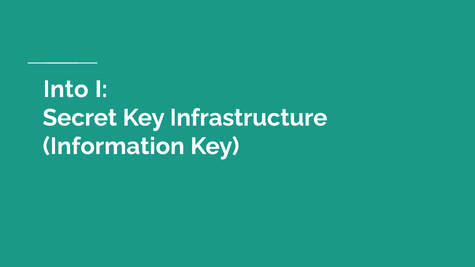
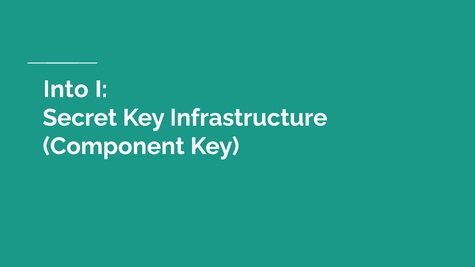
Information: Information -> Component (114, 146)
